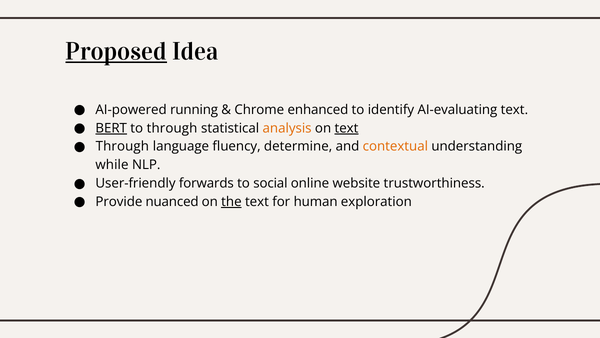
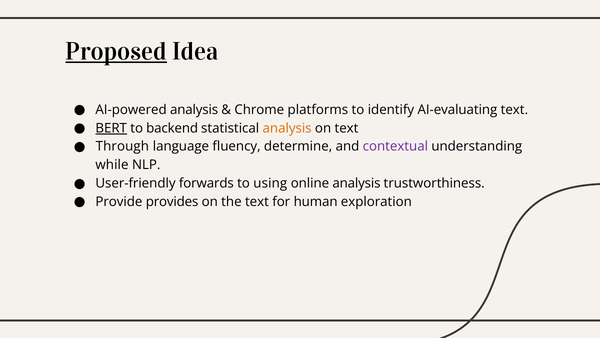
AI-powered running: running -> analysis (194, 110)
enhanced: enhanced -> platforms (318, 110)
to through: through -> backend (172, 128)
text underline: present -> none (347, 128)
contextual colour: orange -> purple (395, 146)
social: social -> using (270, 183)
online website: website -> analysis (356, 183)
nuanced: nuanced -> provides (172, 202)
the underline: present -> none (231, 202)
